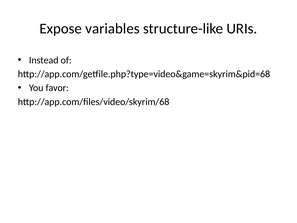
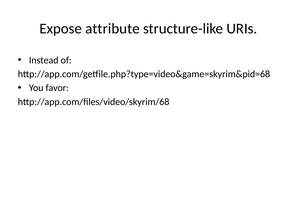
variables: variables -> attribute (112, 29)
